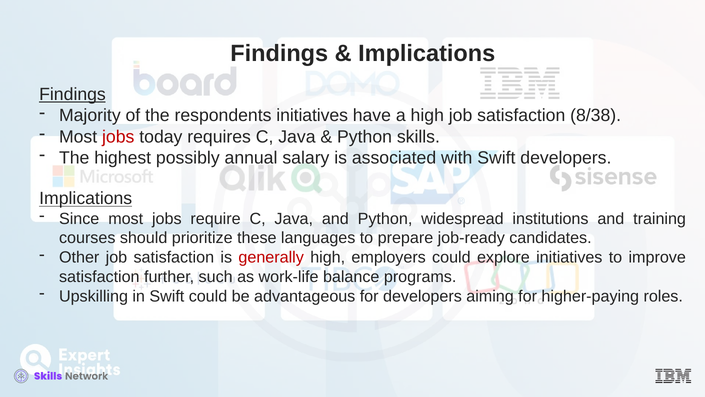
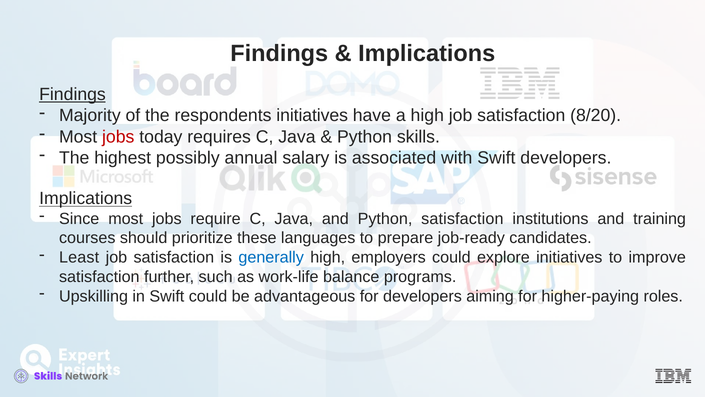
8/38: 8/38 -> 8/20 (596, 115)
Python widespread: widespread -> satisfaction (462, 218)
Other: Other -> Least (79, 257)
generally colour: red -> blue (271, 257)
